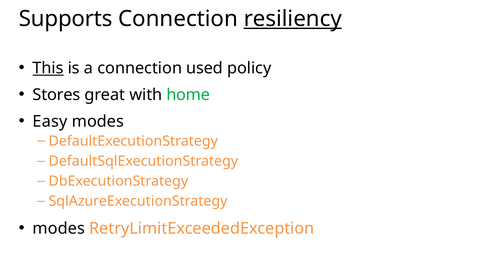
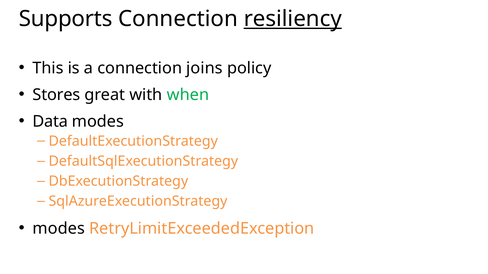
This underline: present -> none (48, 68)
used: used -> joins (205, 68)
home: home -> when (188, 95)
Easy: Easy -> Data (50, 122)
